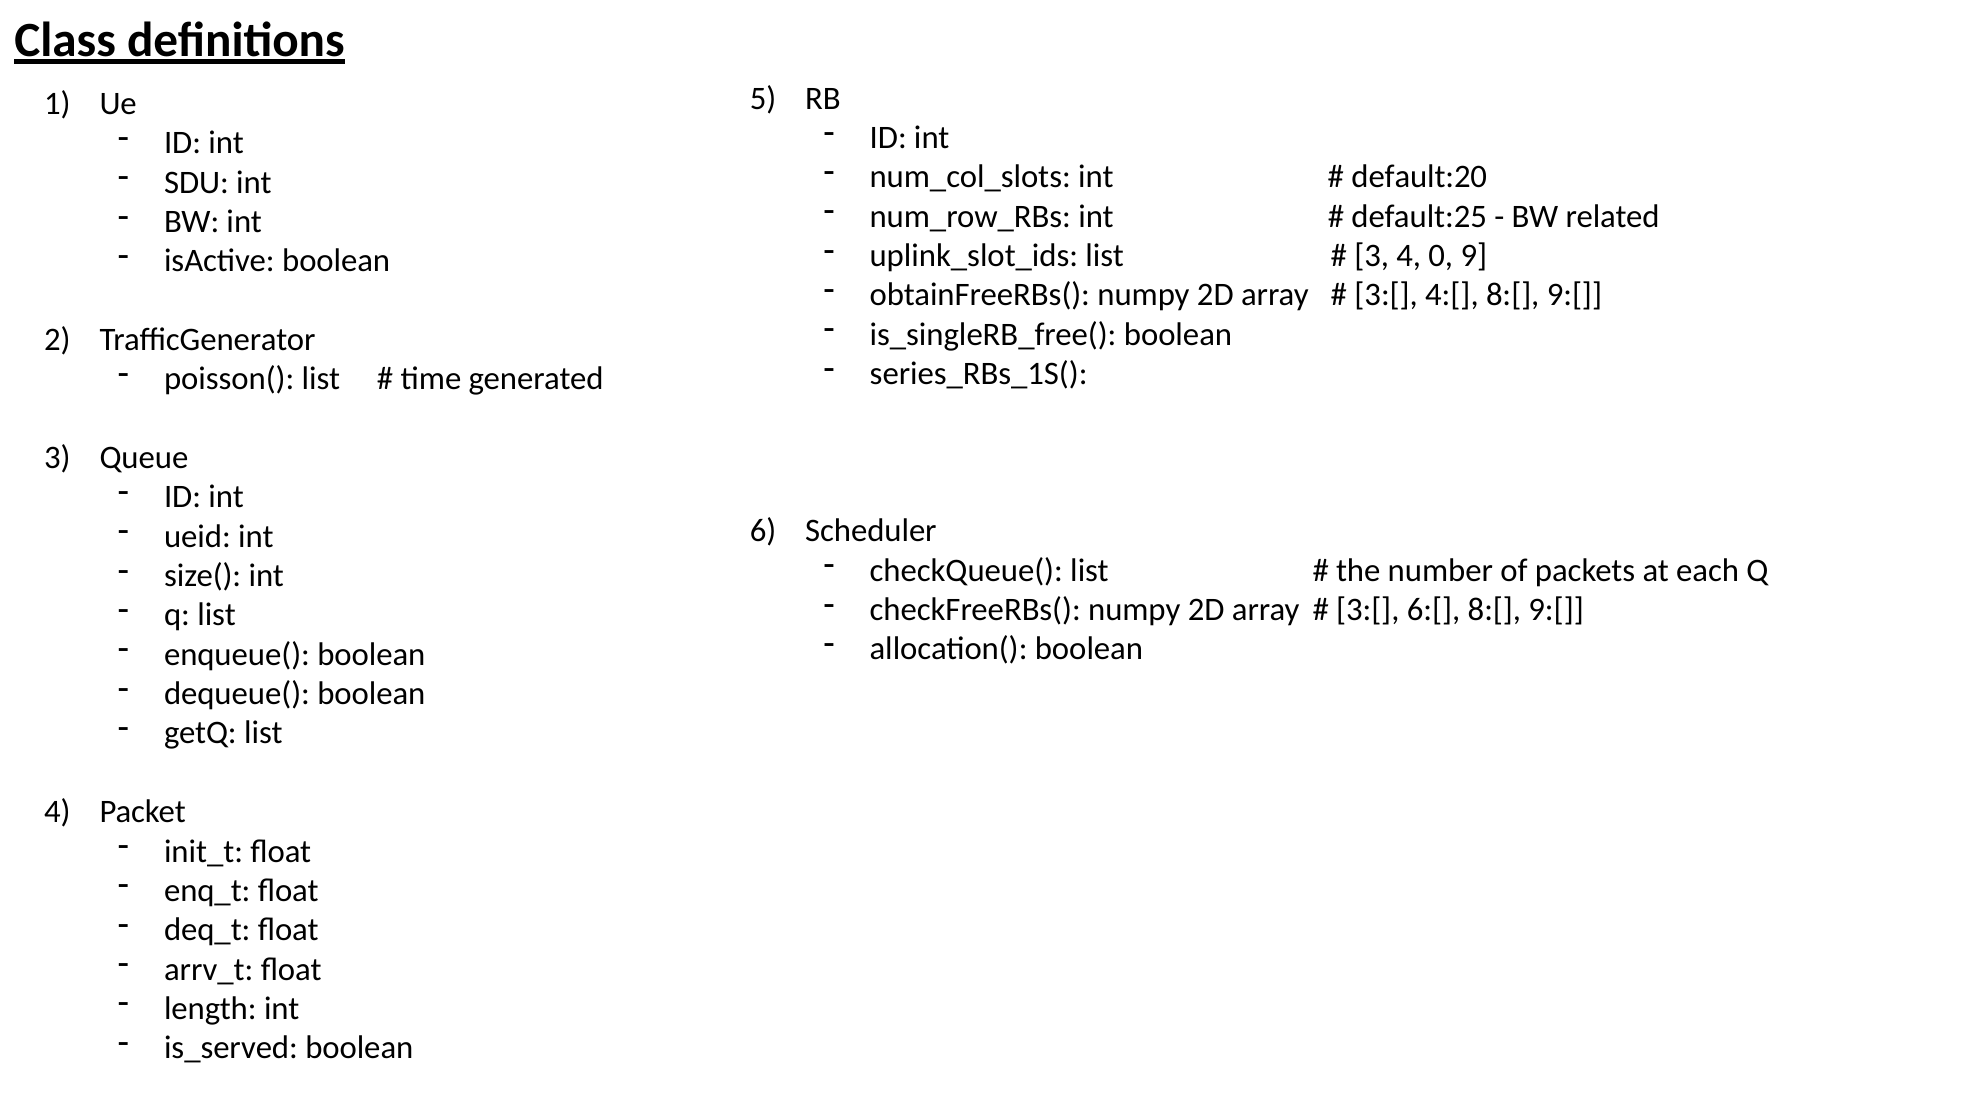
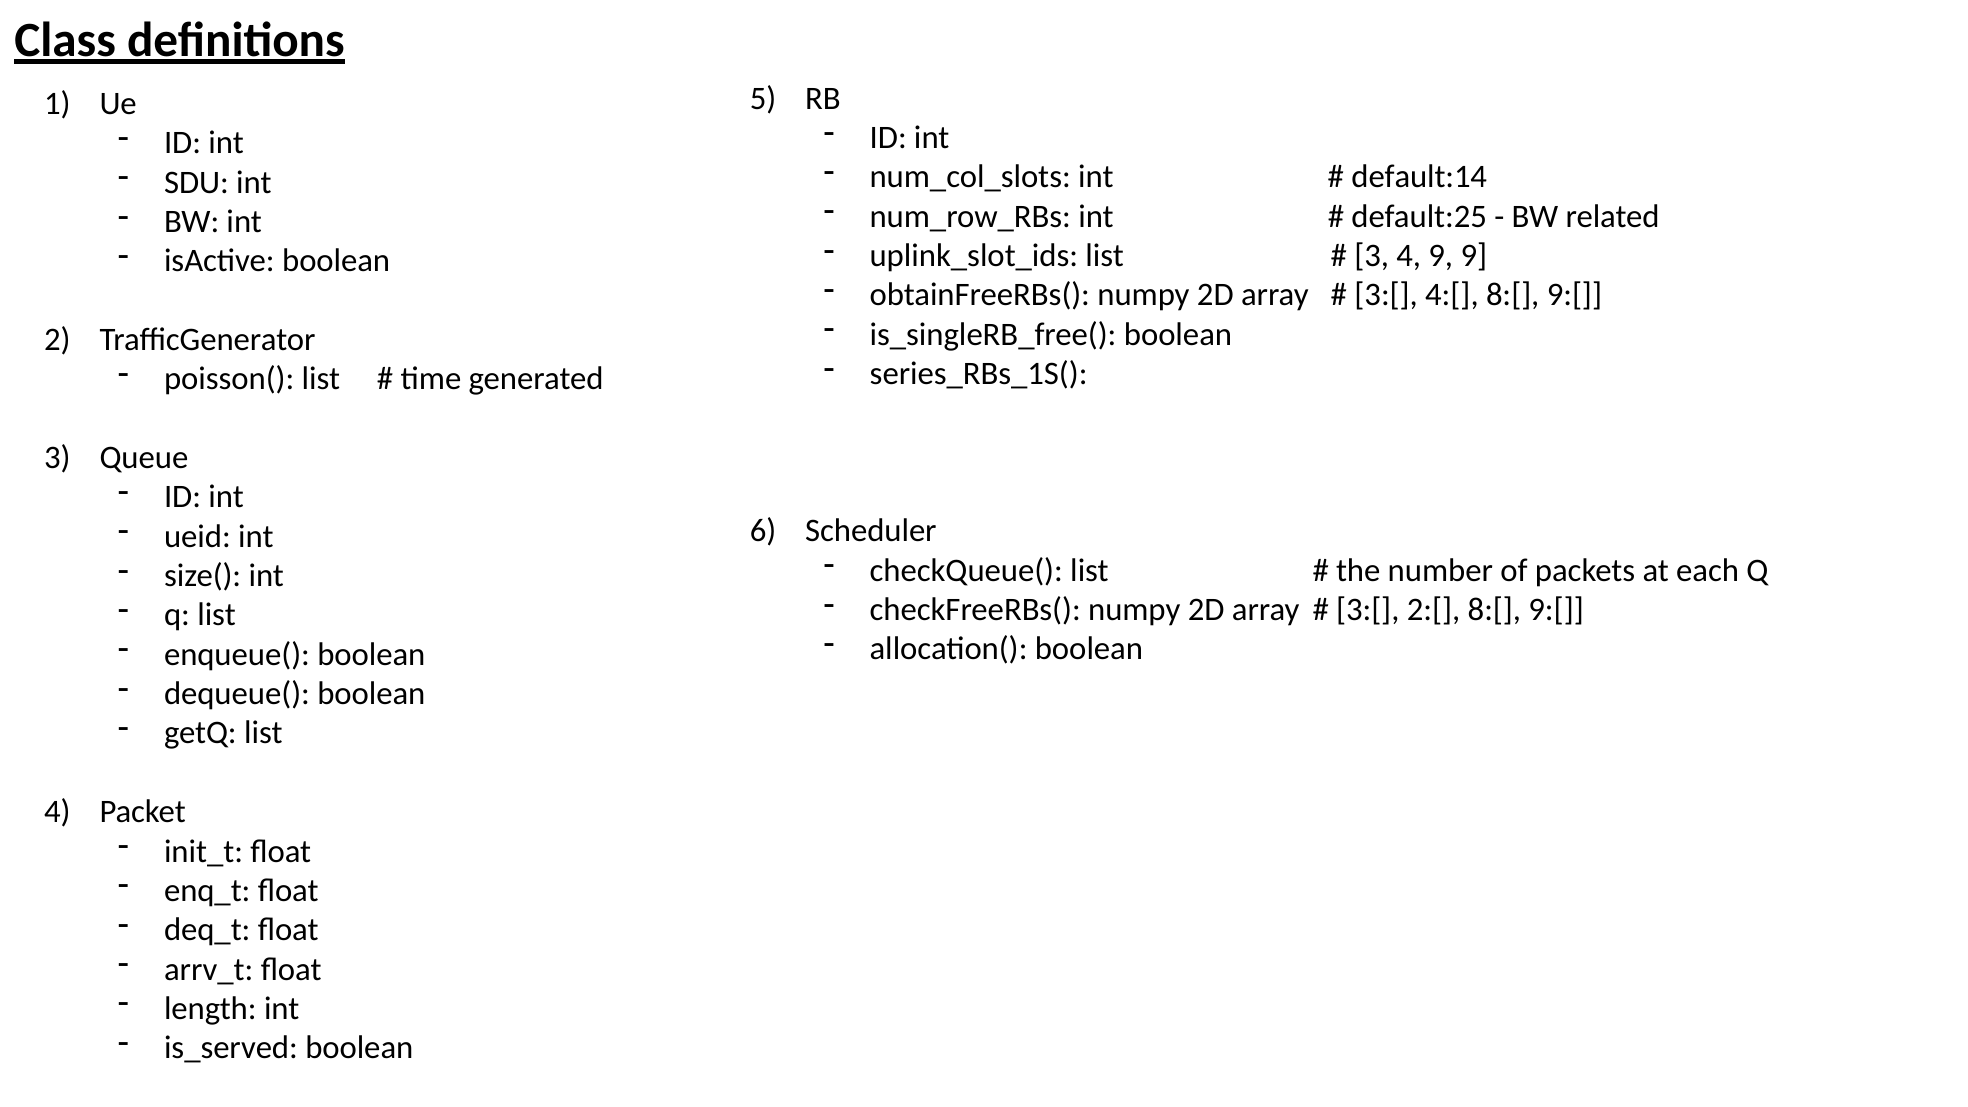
default:20: default:20 -> default:14 (1419, 177)
4 0: 0 -> 9 (1441, 256)
6:[: 6:[ -> 2:[ (1434, 610)
